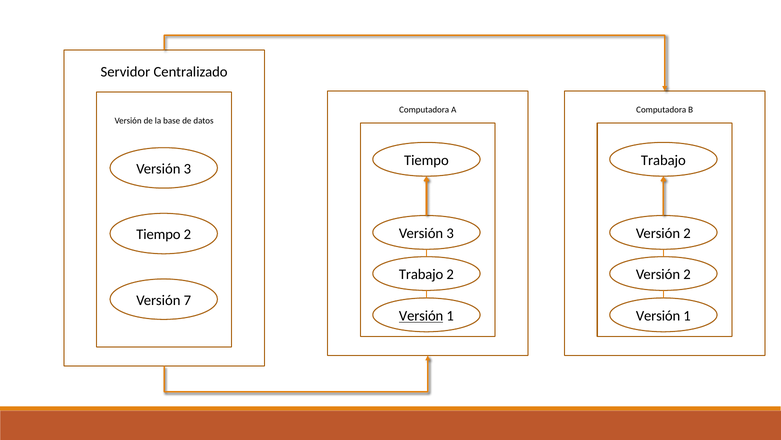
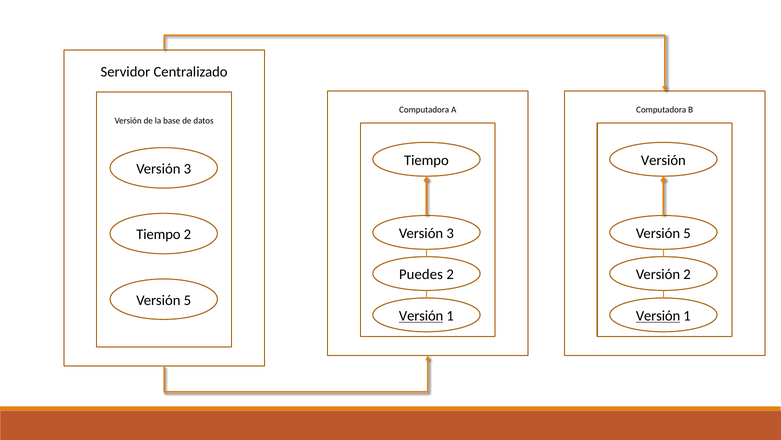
Trabajo: Trabajo -> Versión (663, 160)
2: 2 -> 5 (687, 233)
Trabajo: Trabajo -> Puedes (421, 274)
7: 7 -> 5 (187, 300)
Versión underline: none -> present (658, 315)
